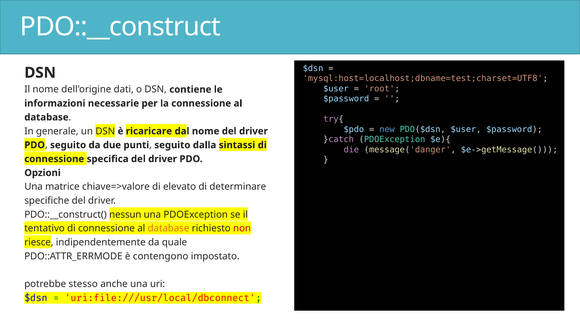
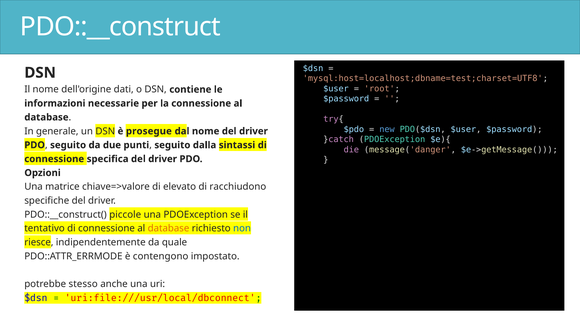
ricaricare: ricaricare -> prosegue (149, 131)
determinare: determinare -> racchiudono (238, 187)
nessun: nessun -> piccole (125, 215)
non colour: red -> blue (242, 229)
